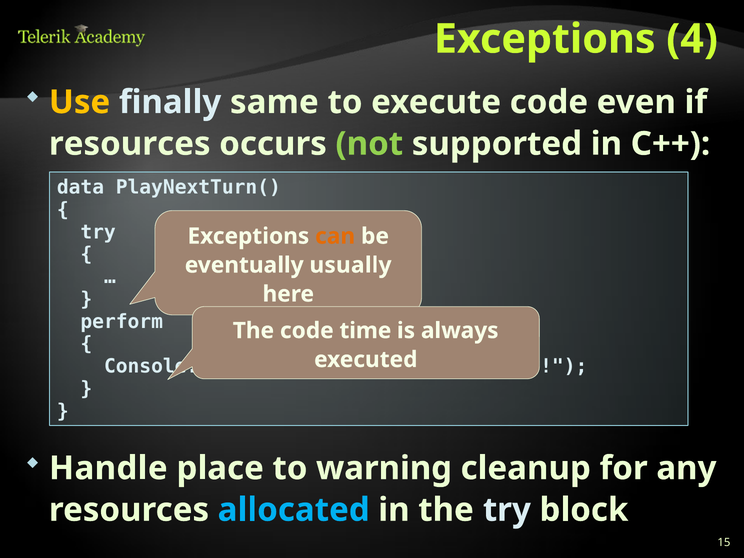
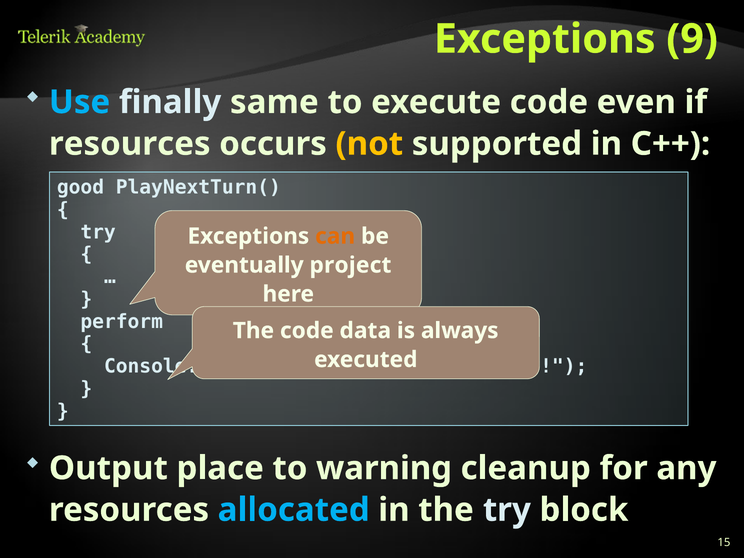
4: 4 -> 9 (692, 39)
Use colour: yellow -> light blue (80, 102)
not colour: light green -> yellow (369, 144)
data: data -> good (80, 187)
usually: usually -> project (350, 265)
time: time -> data (365, 331)
Handle: Handle -> Output (108, 468)
